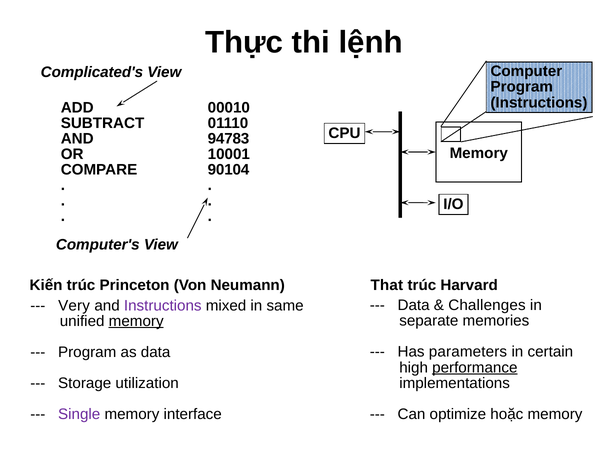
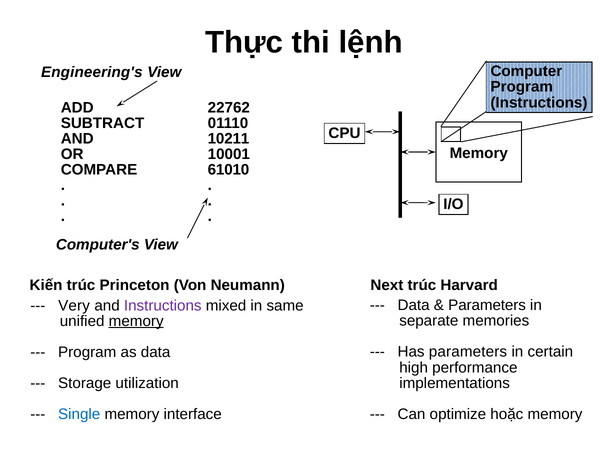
Complicated's: Complicated's -> Engineering's (92, 72)
00010: 00010 -> 22762 (229, 108)
94783: 94783 -> 10211 (228, 139)
90104: 90104 -> 61010 (228, 170)
That: That -> Next (387, 285)
Challenges: Challenges -> Parameters (487, 305)
performance underline: present -> none (475, 367)
Single colour: purple -> blue (79, 414)
